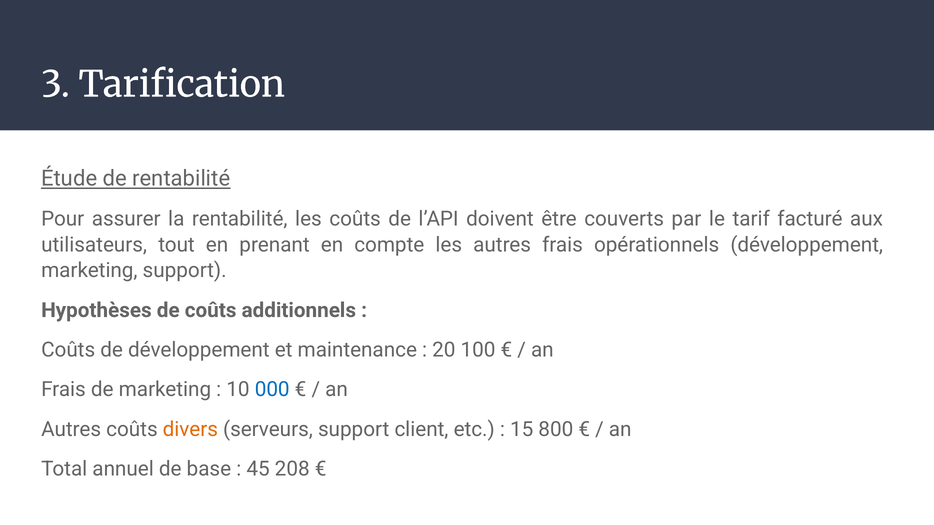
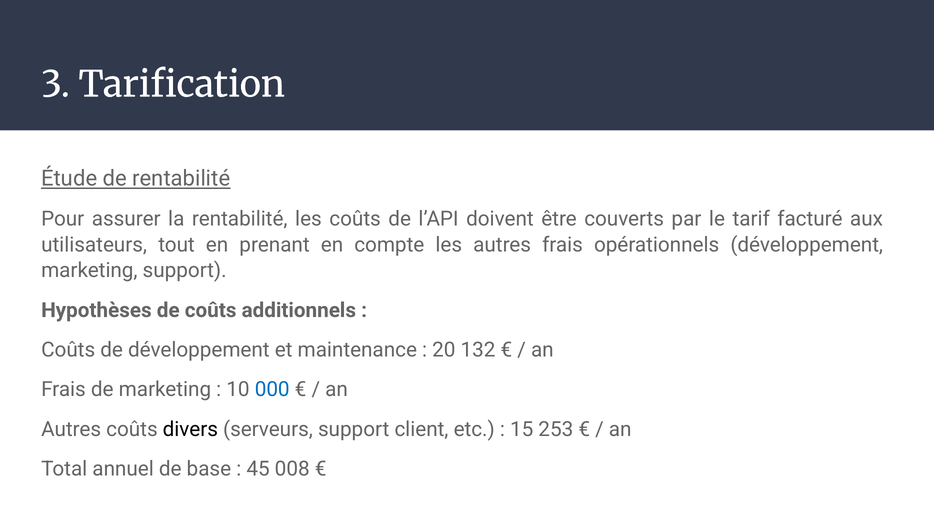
100: 100 -> 132 (478, 350)
divers colour: orange -> black (190, 430)
800: 800 -> 253 (556, 430)
208: 208 -> 008 (292, 469)
